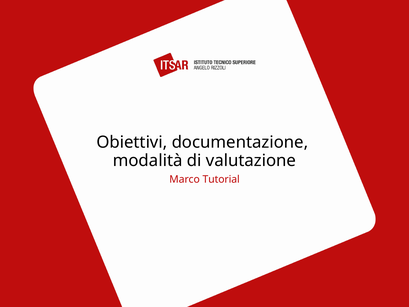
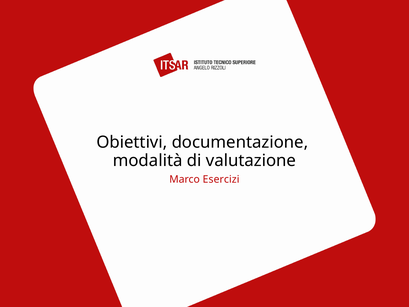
Tutorial: Tutorial -> Esercizi (221, 179)
